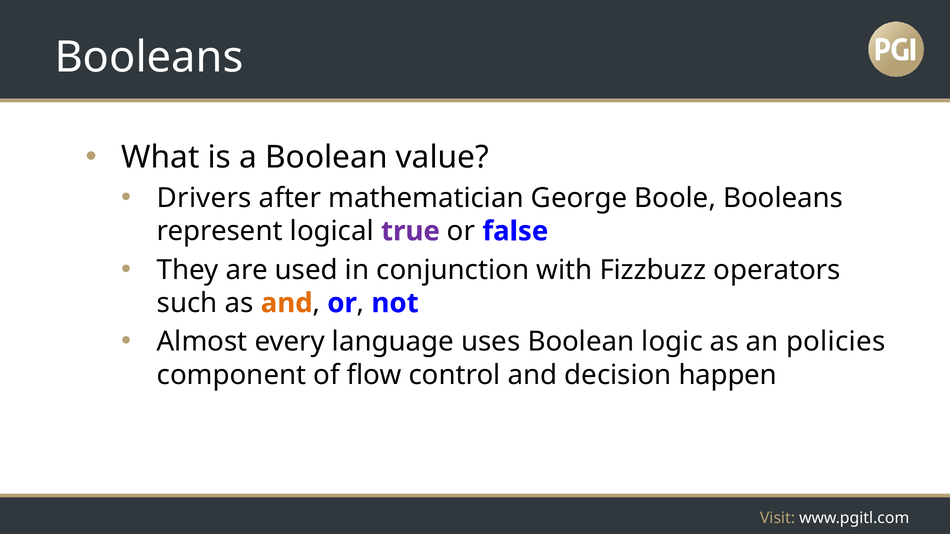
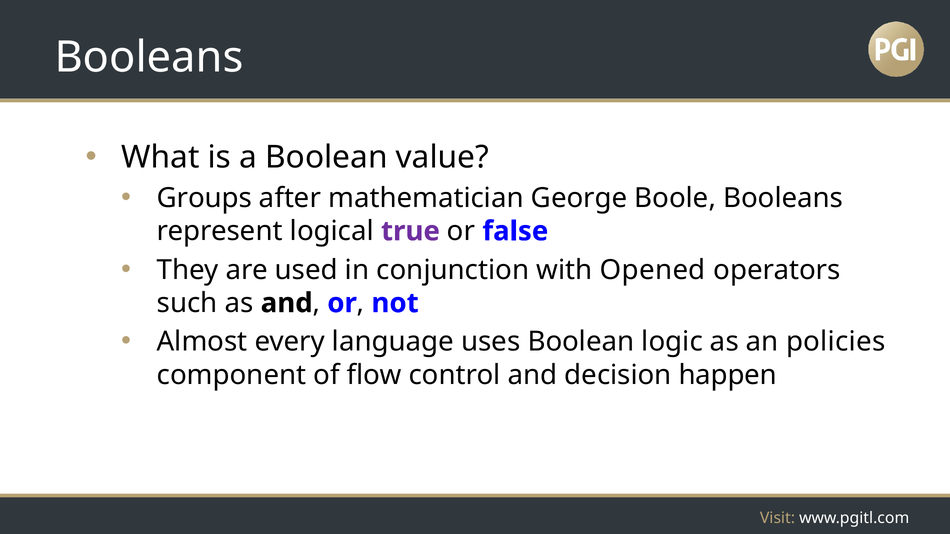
Drivers: Drivers -> Groups (204, 198)
Fizzbuzz: Fizzbuzz -> Opened (653, 270)
and colour: orange -> black (287, 303)
